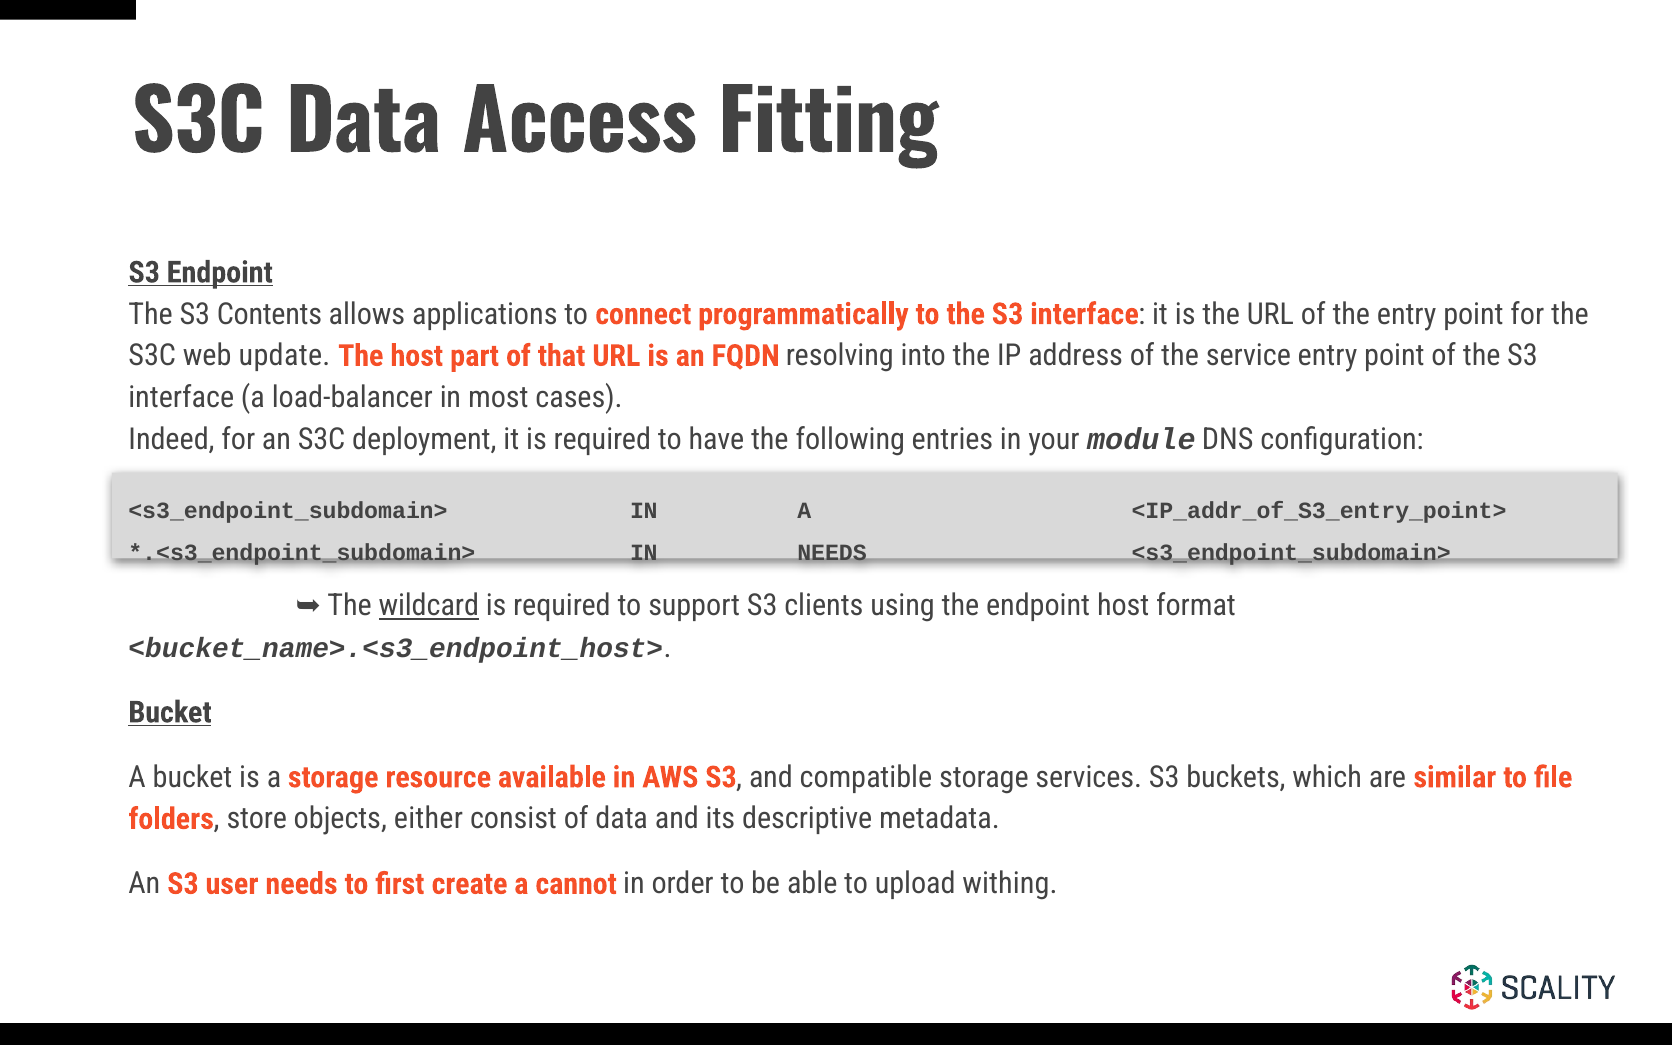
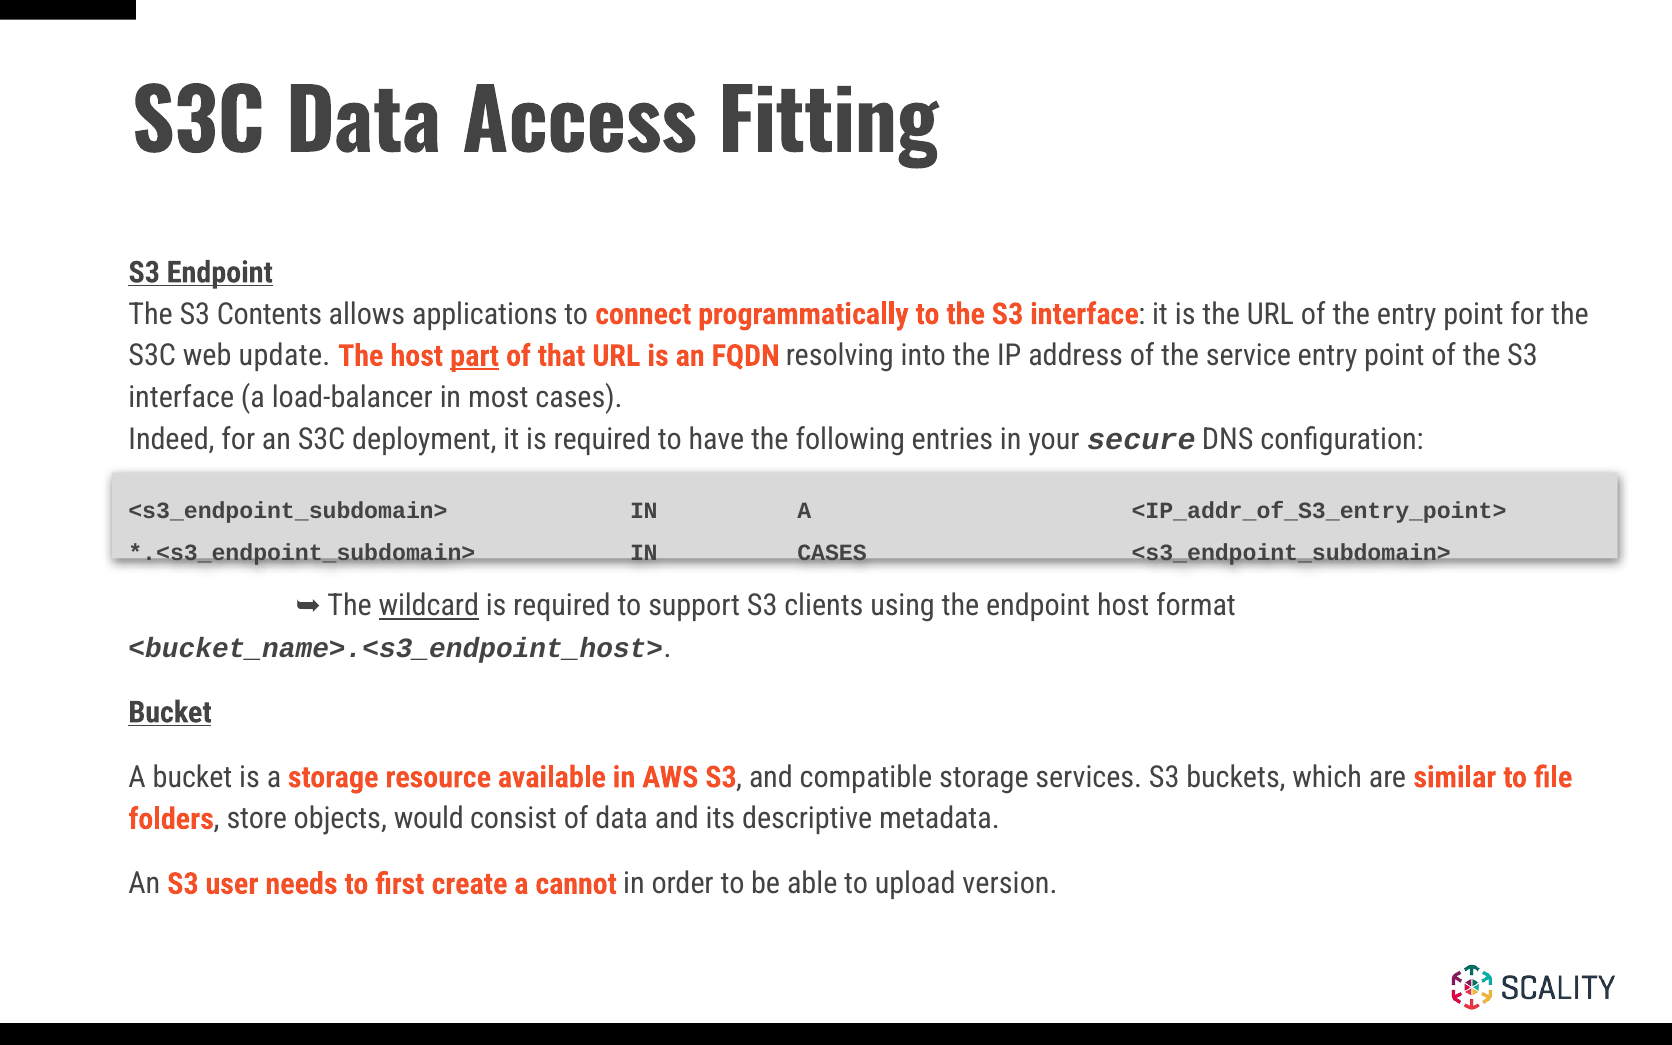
part underline: none -> present (475, 356)
module: module -> secure (1141, 439)
IN NEEDS: NEEDS -> CASES (832, 552)
either: either -> would (429, 819)
withing: withing -> version (1010, 884)
